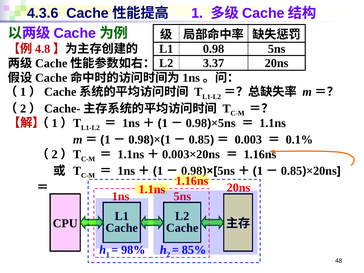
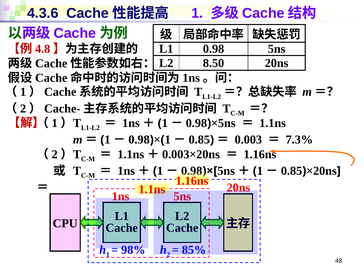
3.37: 3.37 -> 8.50 (214, 63)
0.1%: 0.1% -> 7.3% (299, 140)
